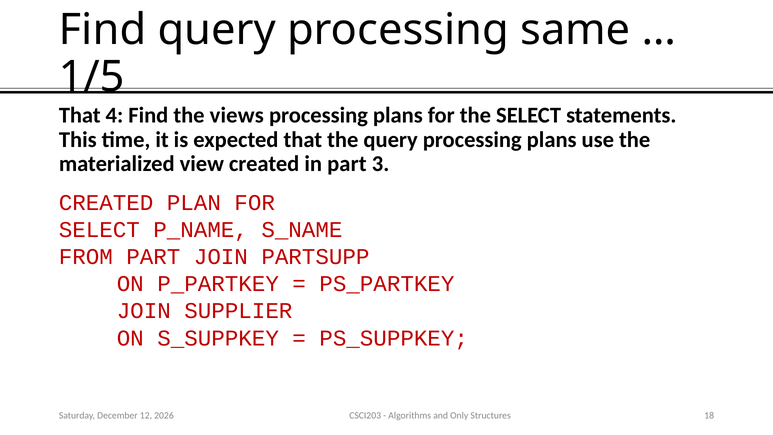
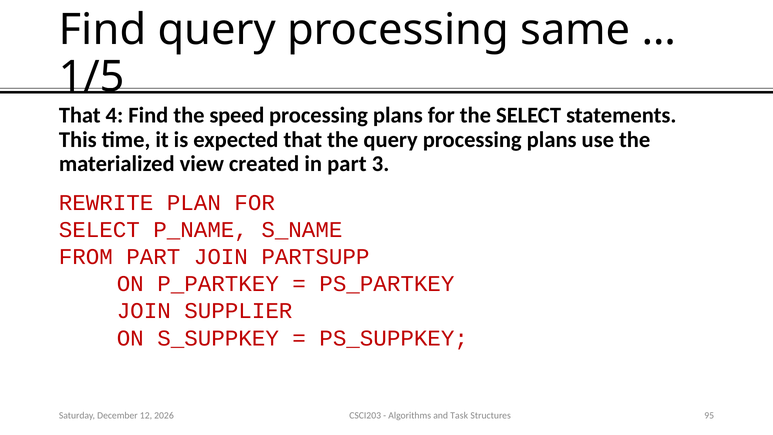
views: views -> speed (237, 115)
CREATED: CREATED -> REWRITE (106, 203)
18: 18 -> 95 (709, 415)
Only: Only -> Task (459, 415)
